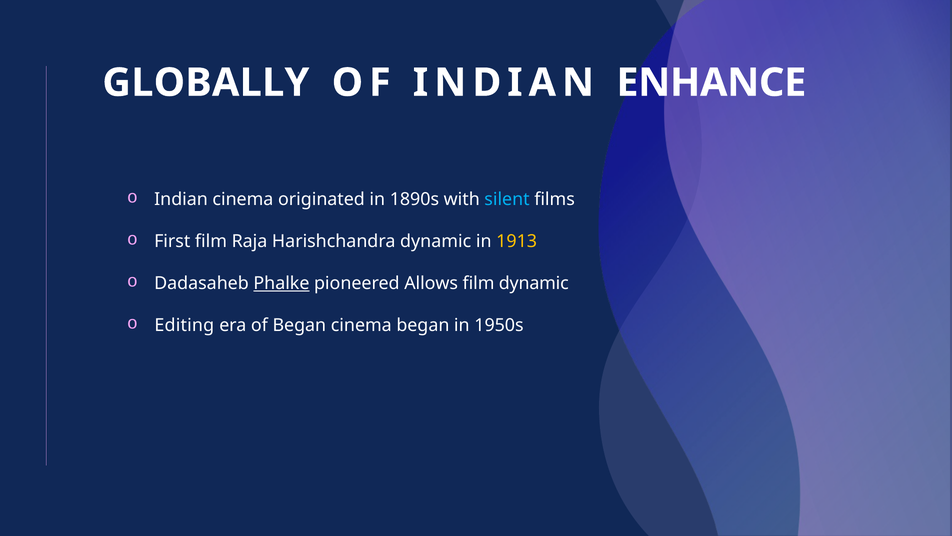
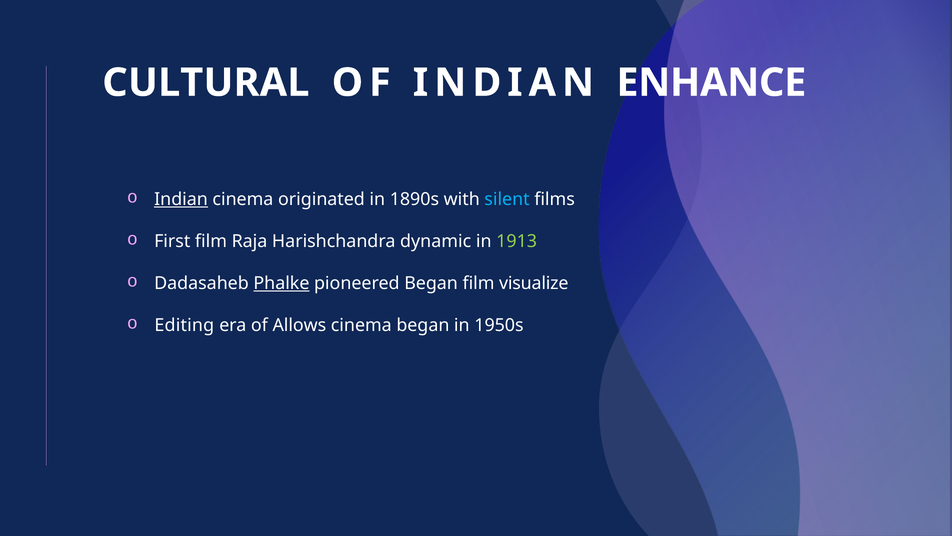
GLOBALLY: GLOBALLY -> CULTURAL (206, 83)
Indian underline: none -> present (181, 199)
1913 colour: yellow -> light green (517, 241)
pioneered Allows: Allows -> Began (431, 283)
film dynamic: dynamic -> visualize (534, 283)
of Began: Began -> Allows (299, 325)
